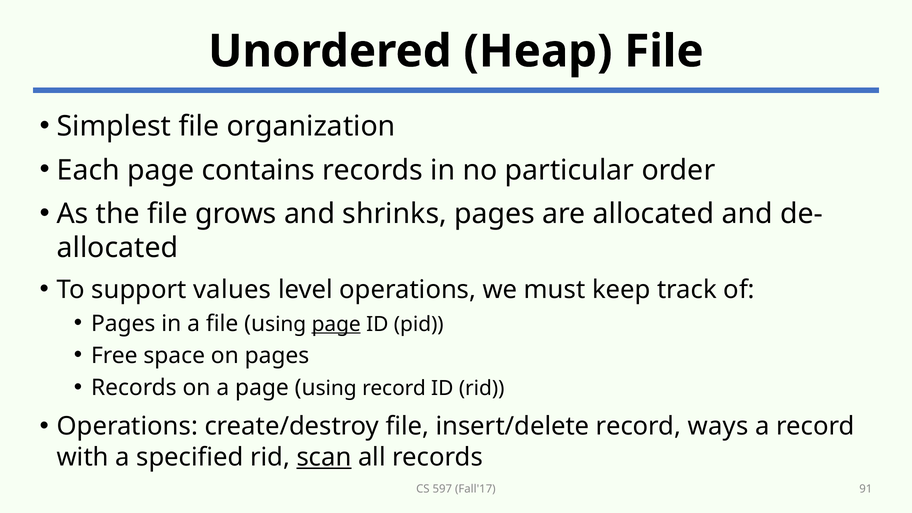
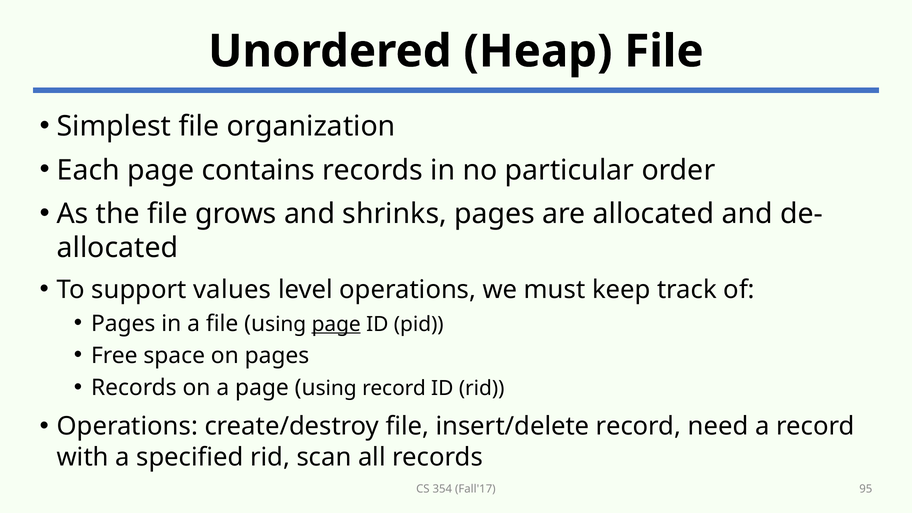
ways: ways -> need (718, 426)
scan underline: present -> none (324, 457)
597: 597 -> 354 (442, 489)
91: 91 -> 95 (866, 489)
